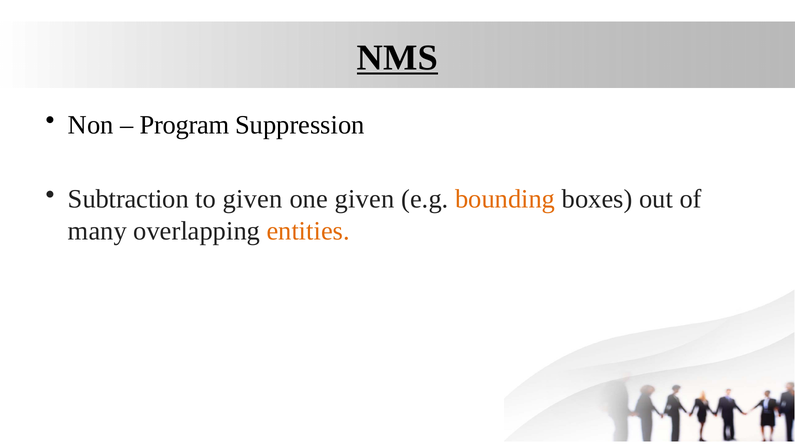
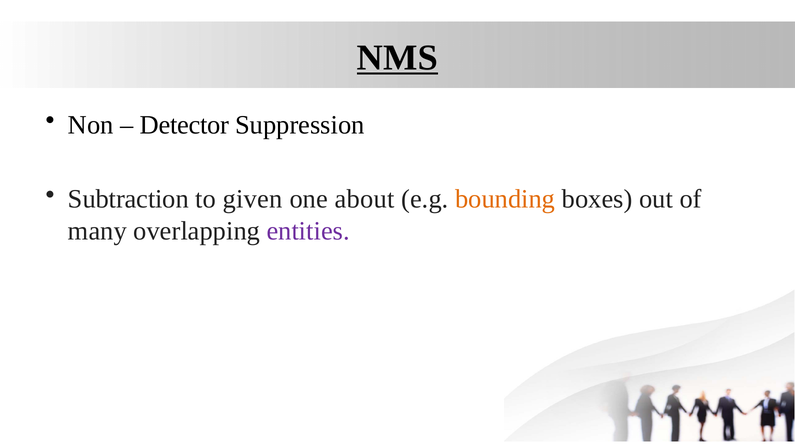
Program: Program -> Detector (184, 125)
one given: given -> about (364, 199)
entities colour: orange -> purple (308, 231)
